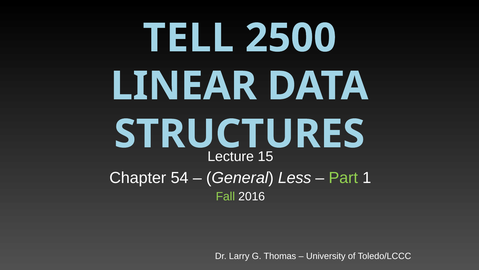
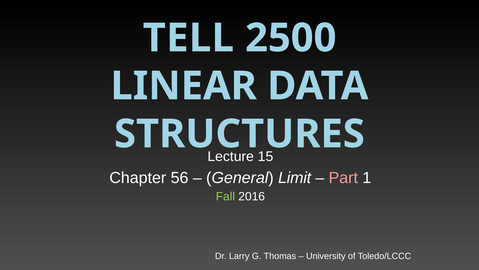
54: 54 -> 56 (180, 177)
Less: Less -> Limit (295, 177)
Part colour: light green -> pink (343, 177)
